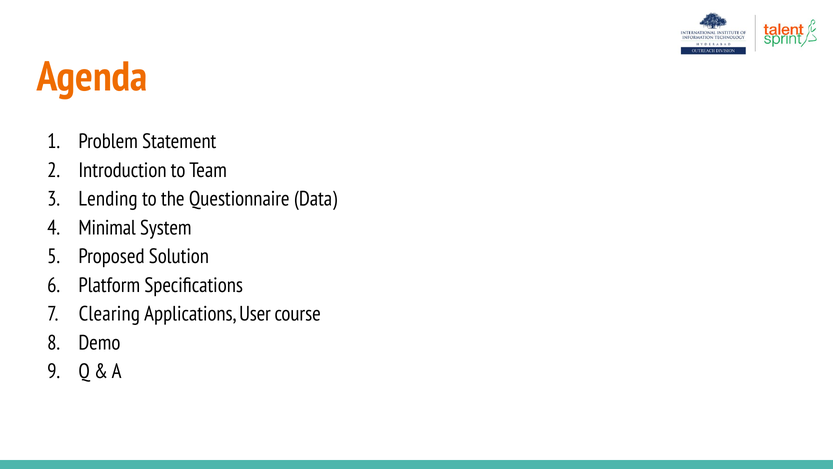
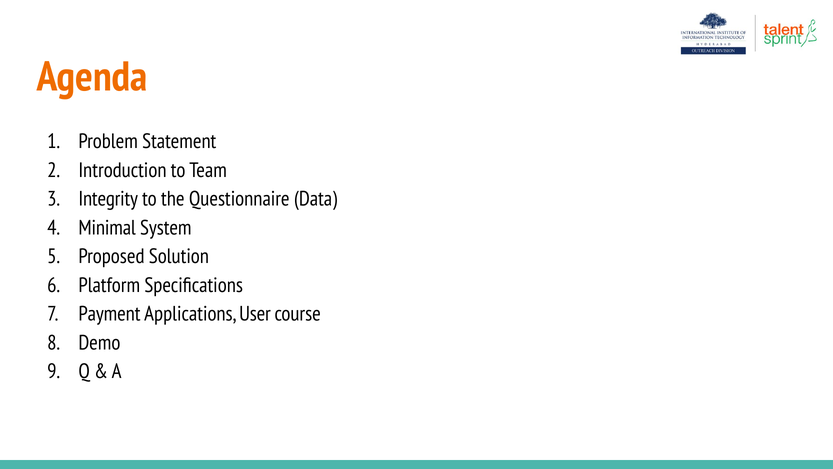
Lending: Lending -> Integrity (108, 199)
Clearing: Clearing -> Payment (109, 314)
